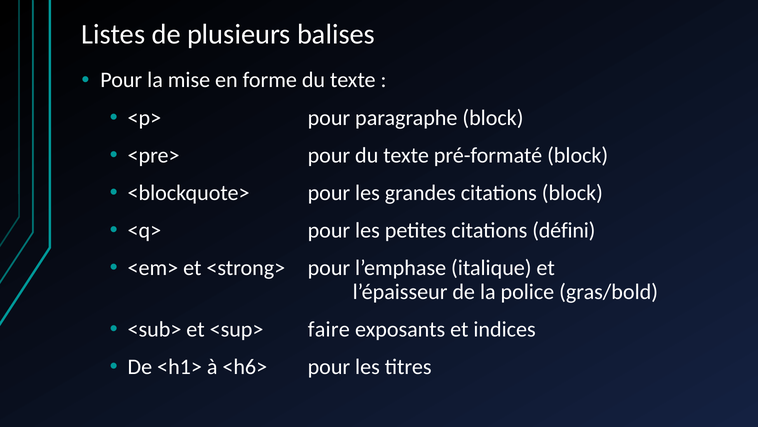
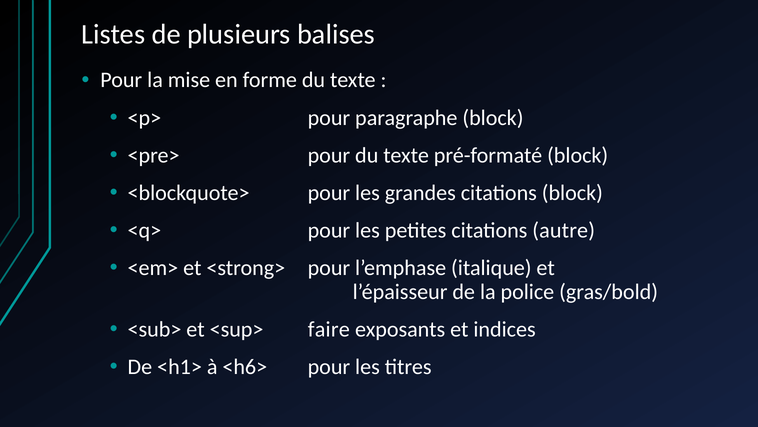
défini: défini -> autre (564, 230)
